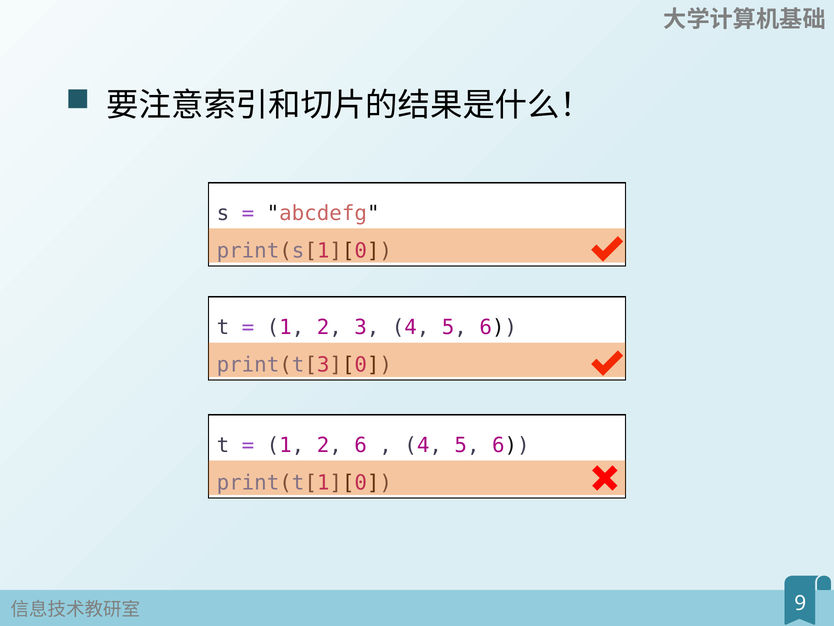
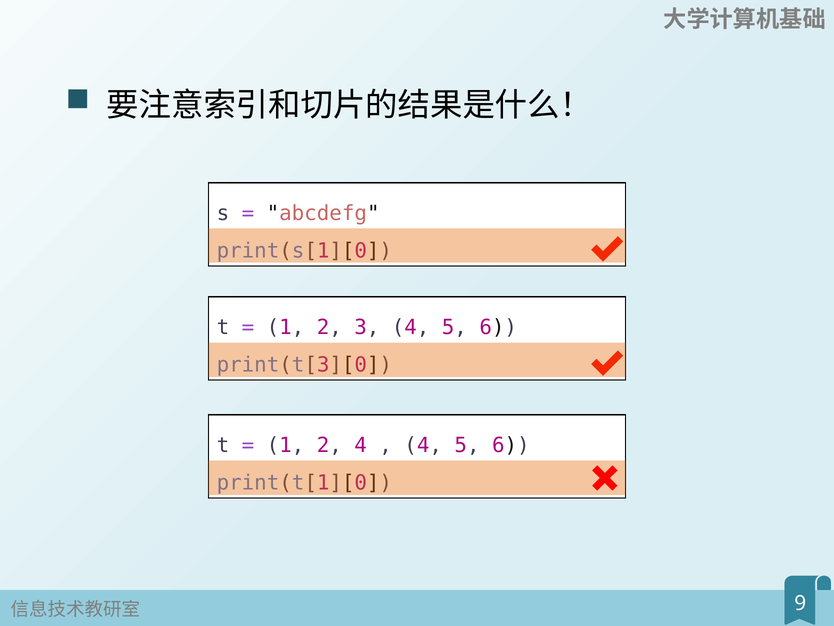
2 6: 6 -> 4 (361, 445)
